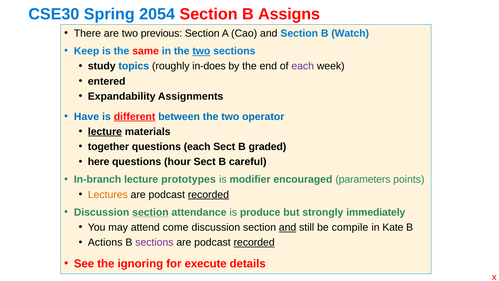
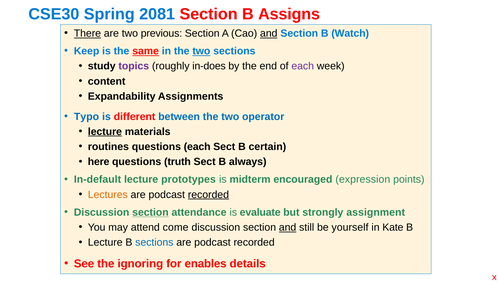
2054: 2054 -> 2081 (157, 14)
There underline: none -> present (87, 33)
and underline: none -> present (269, 33)
same underline: none -> present (146, 51)
topics colour: blue -> purple (134, 66)
entered: entered -> content (107, 81)
Have: Have -> Typo (87, 116)
different underline: present -> none (135, 116)
together: together -> routines (108, 147)
graded: graded -> certain (267, 147)
hour: hour -> truth (177, 162)
careful: careful -> always (248, 162)
In-branch: In-branch -> In-default (97, 179)
modifier: modifier -> midterm (250, 179)
parameters: parameters -> expression (363, 179)
produce: produce -> evaluate (260, 212)
immediately: immediately -> assignment (376, 212)
compile: compile -> yourself (350, 227)
Actions: Actions -> Lecture (105, 242)
sections colour: purple -> blue (154, 242)
recorded underline: present -> none (254, 242)
execute: execute -> enables (206, 263)
